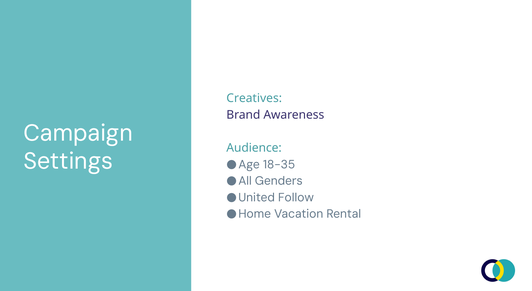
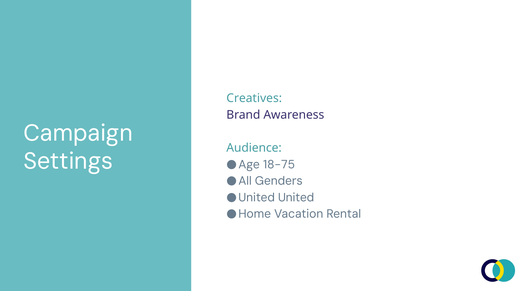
18-35: 18-35 -> 18-75 (279, 164)
United Follow: Follow -> United (296, 197)
